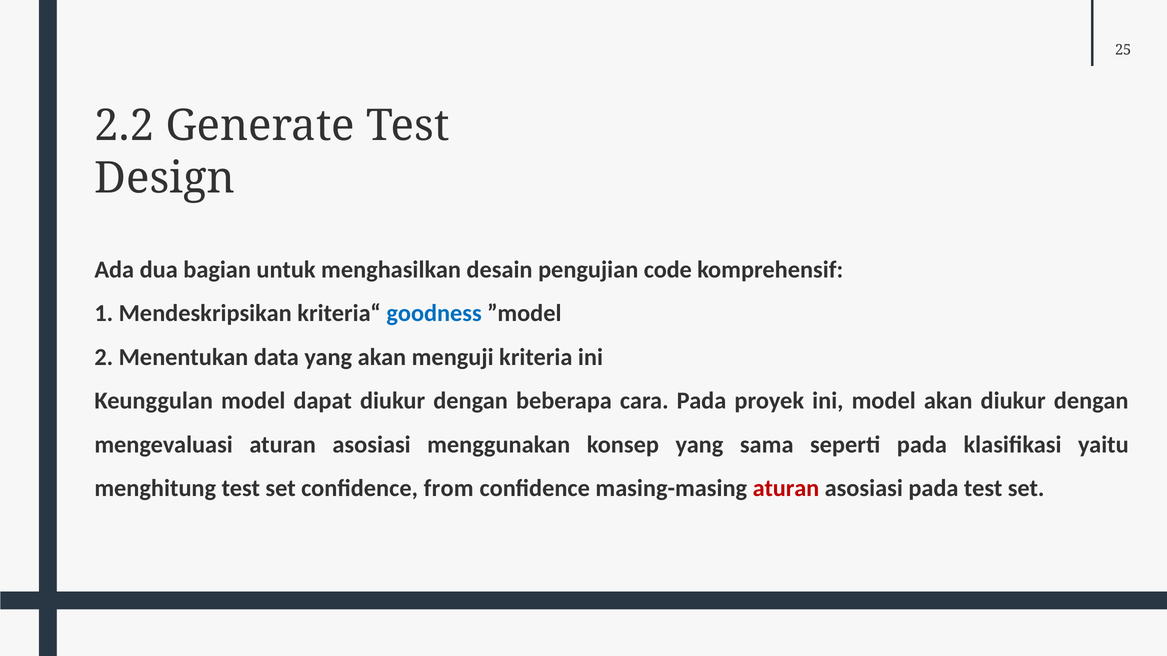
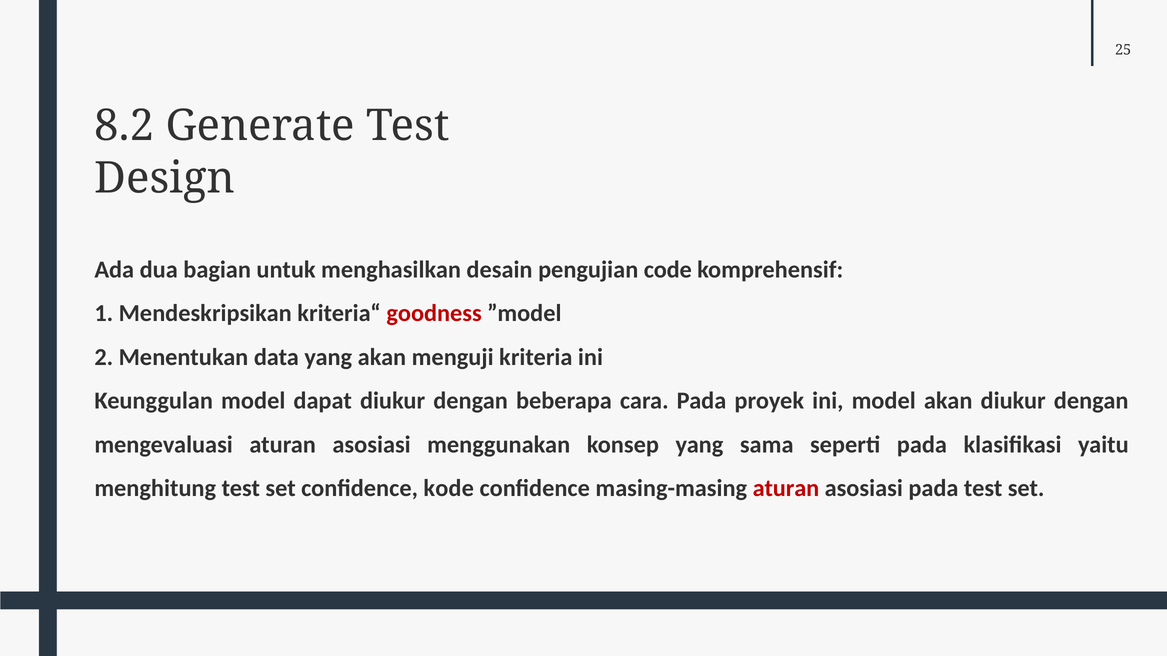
2.2: 2.2 -> 8.2 (124, 126)
goodness colour: blue -> red (434, 314)
from: from -> kode (449, 489)
